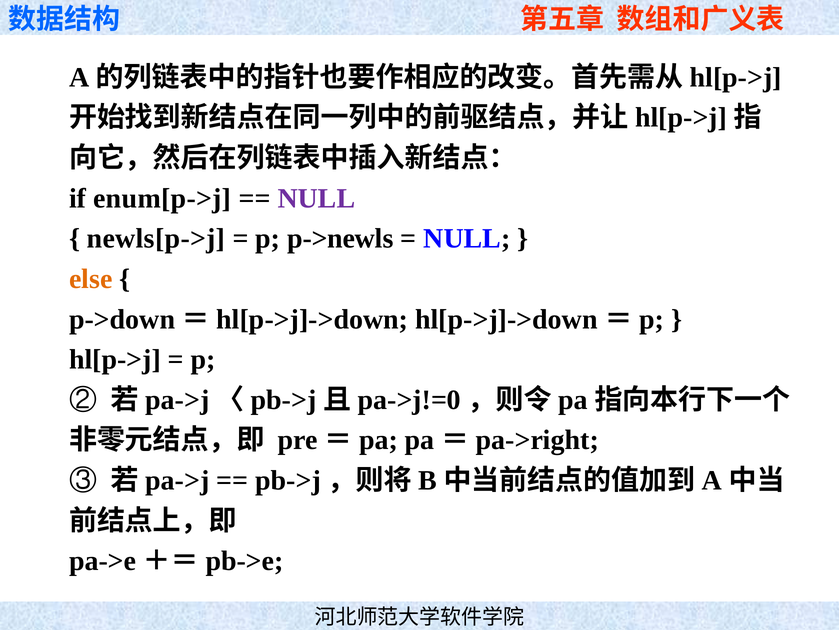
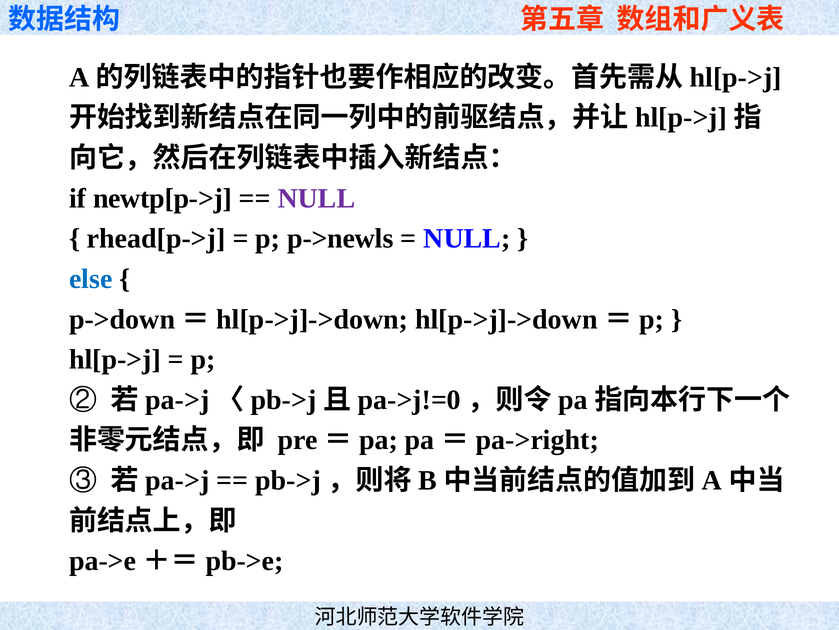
enum[p->j: enum[p->j -> newtp[p->j (163, 198)
newls[p->j: newls[p->j -> rhead[p->j (156, 238)
else colour: orange -> blue (91, 279)
